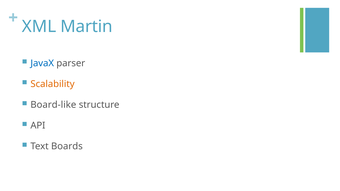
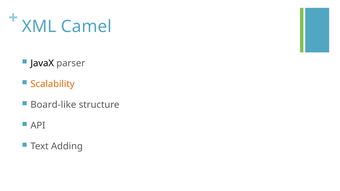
Martin: Martin -> Camel (86, 27)
JavaX colour: blue -> black (42, 63)
Boards: Boards -> Adding (67, 146)
